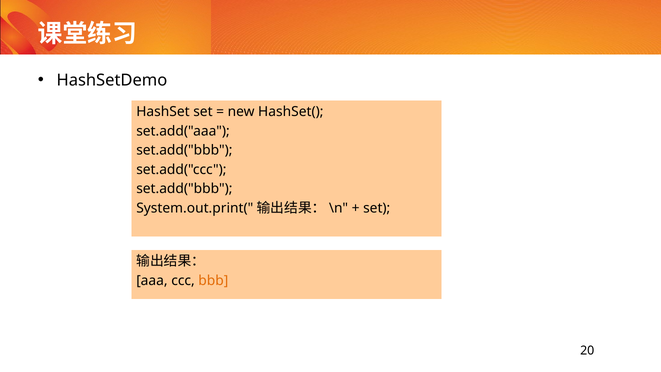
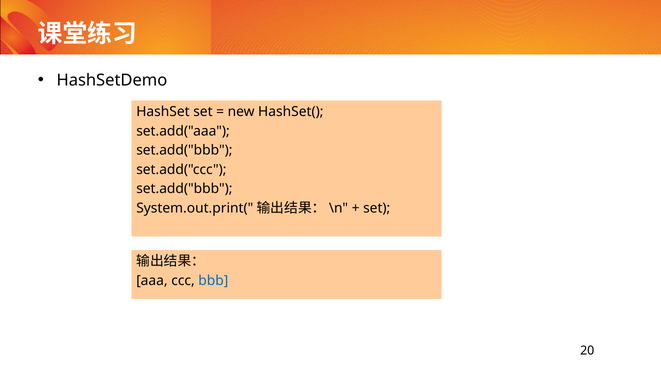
bbb colour: orange -> blue (213, 281)
